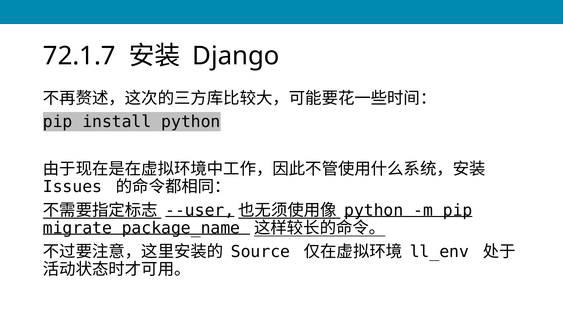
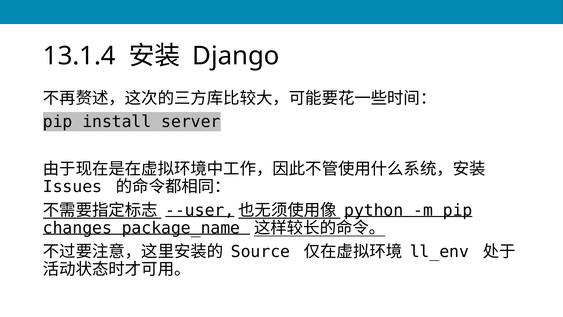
72.1.7: 72.1.7 -> 13.1.4 (79, 56)
install python: python -> server (191, 122)
migrate: migrate -> changes (77, 228)
